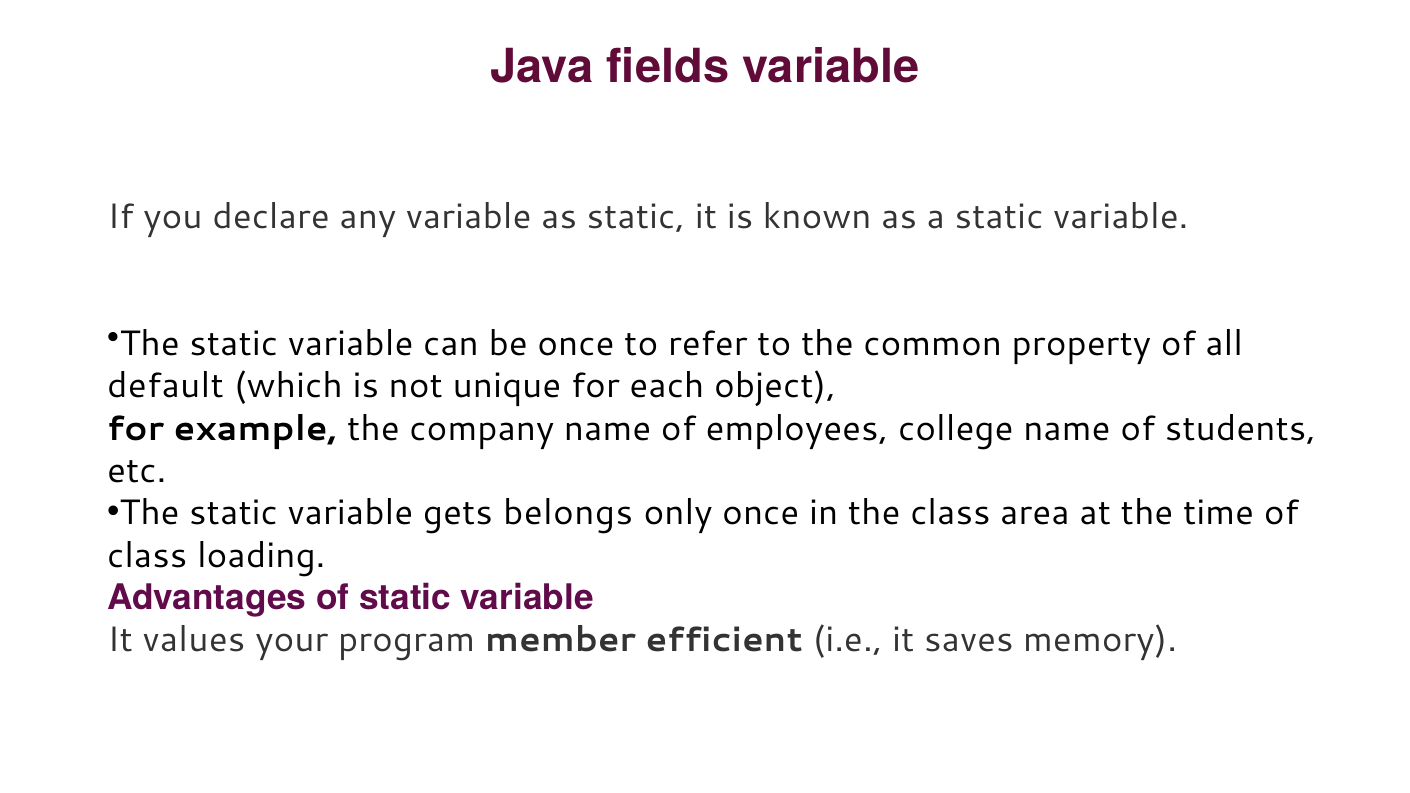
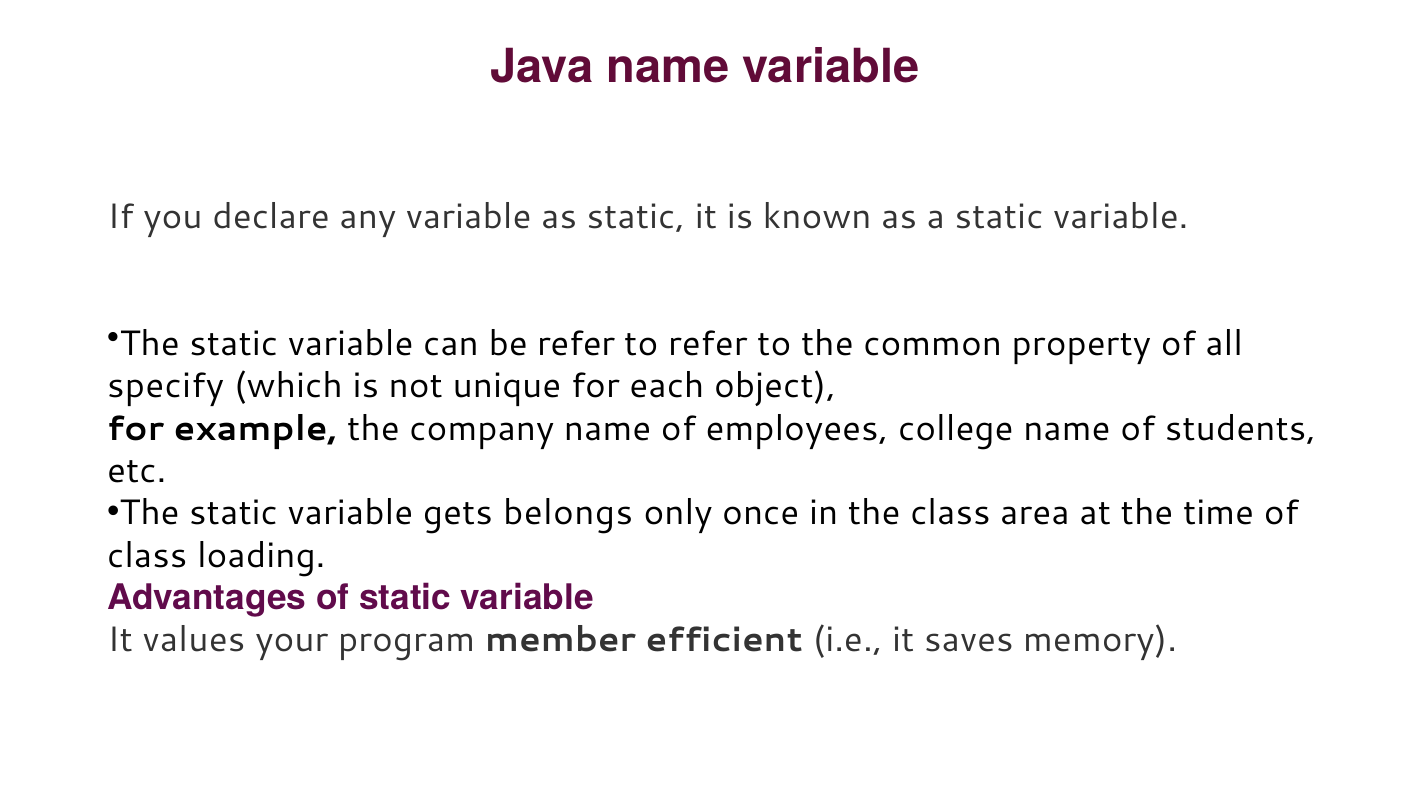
Java fields: fields -> name (668, 67)
be once: once -> refer (576, 344)
default: default -> specify (166, 386)
